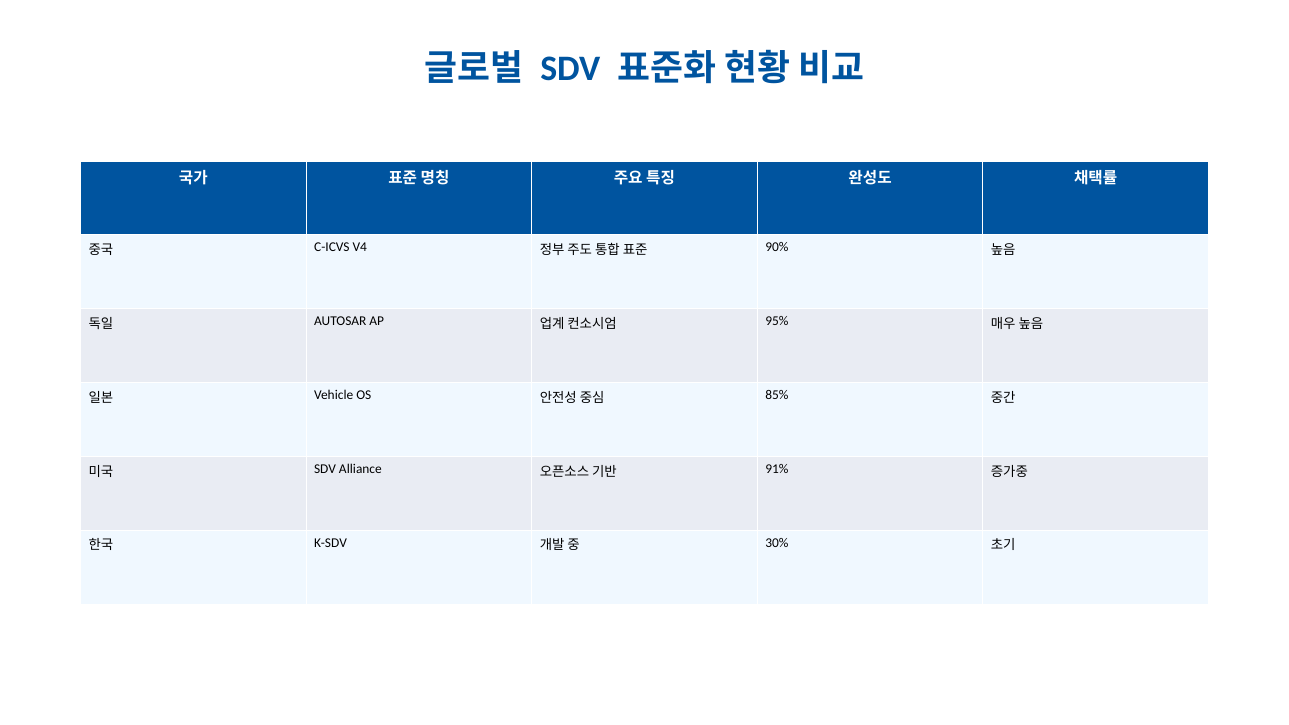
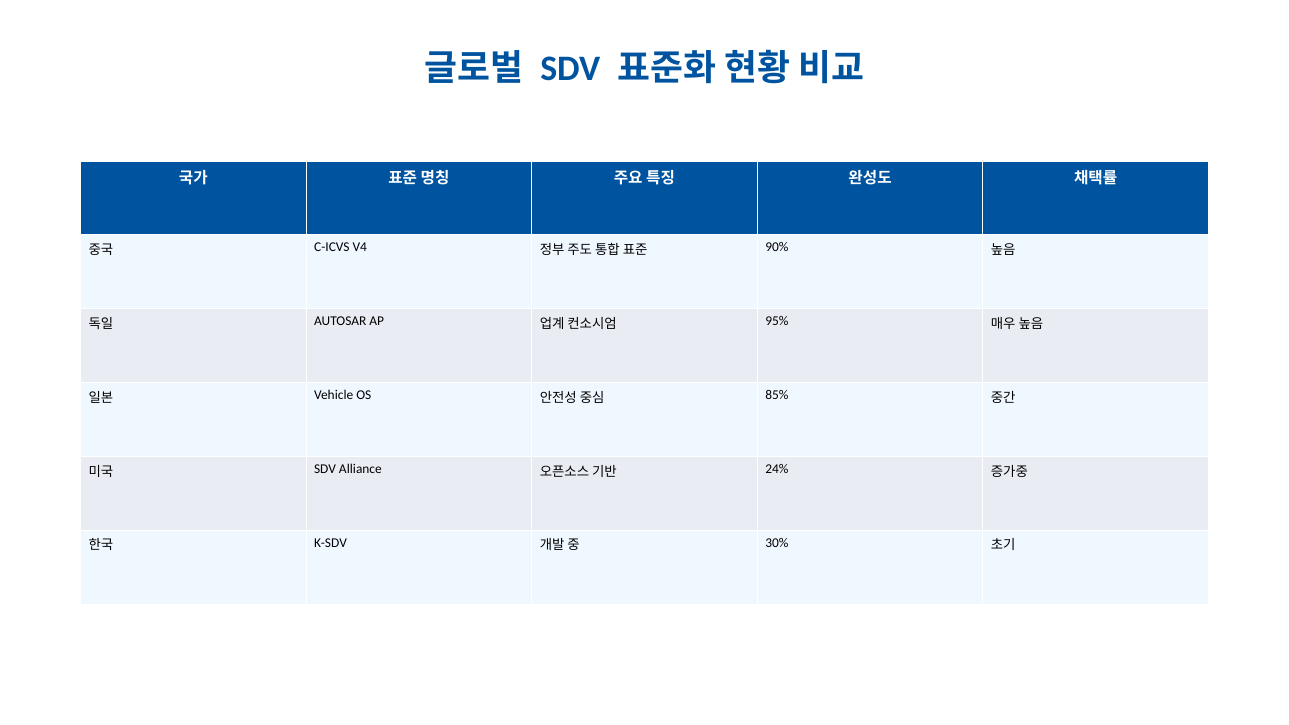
91%: 91% -> 24% (777, 469)
